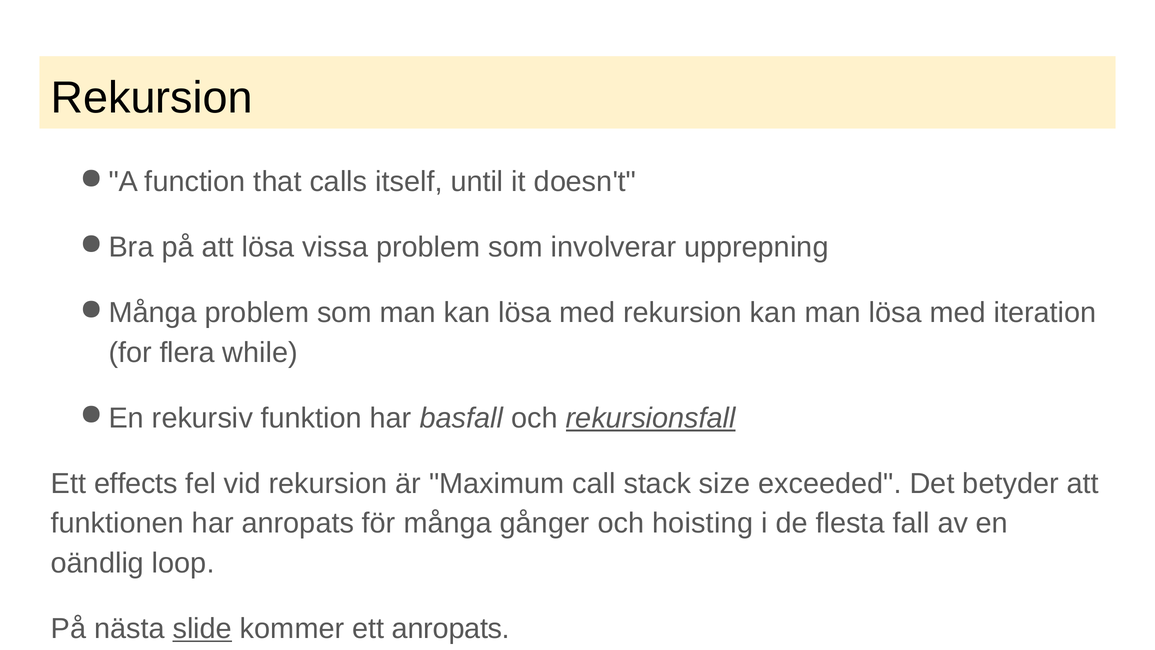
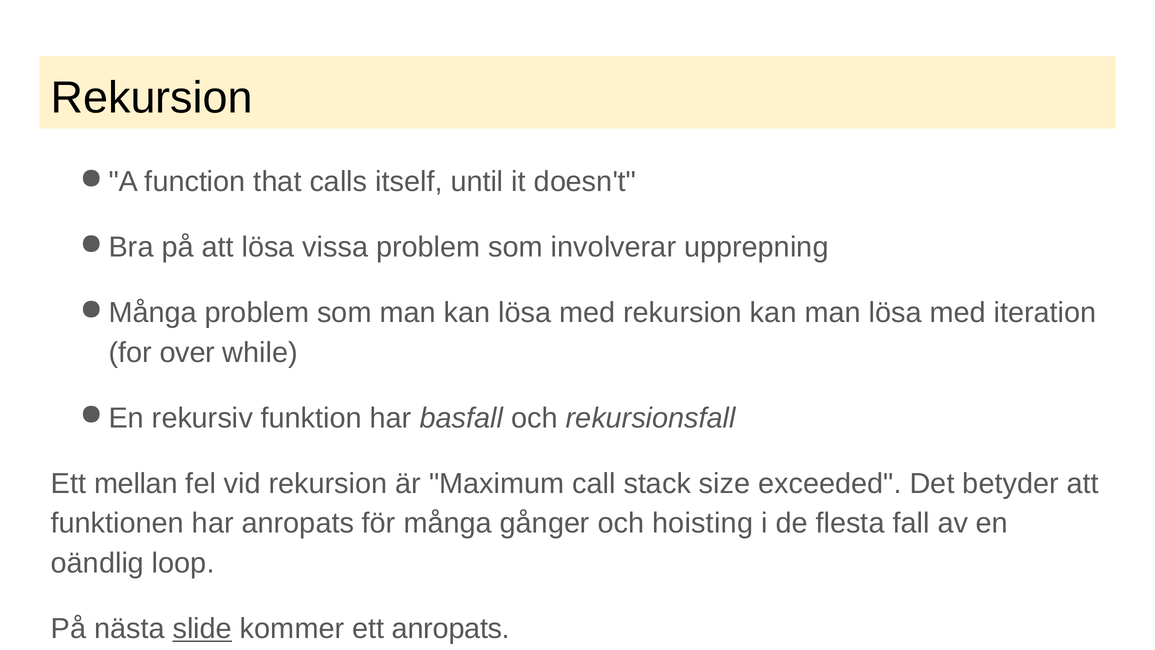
flera: flera -> over (187, 352)
rekursionsfall underline: present -> none (651, 418)
effects: effects -> mellan (136, 483)
